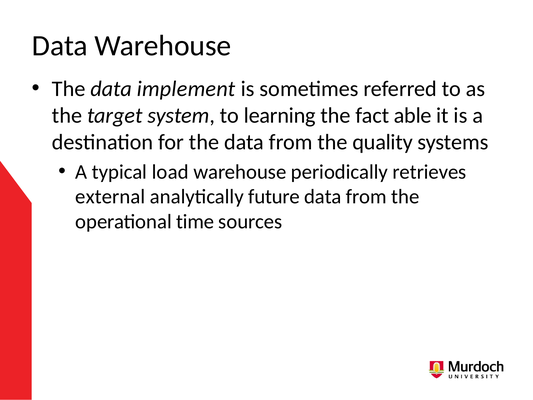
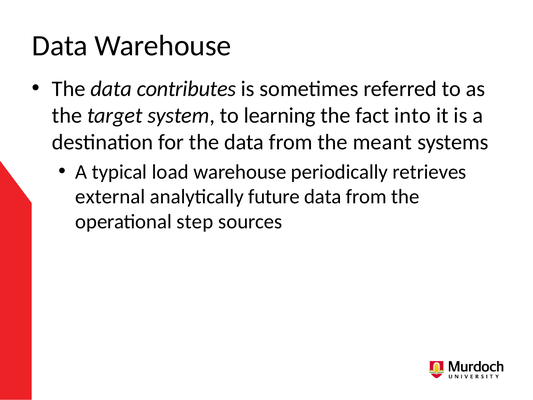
implement: implement -> contributes (186, 89)
able: able -> into (413, 115)
quality: quality -> meant (382, 142)
time: time -> step (195, 222)
